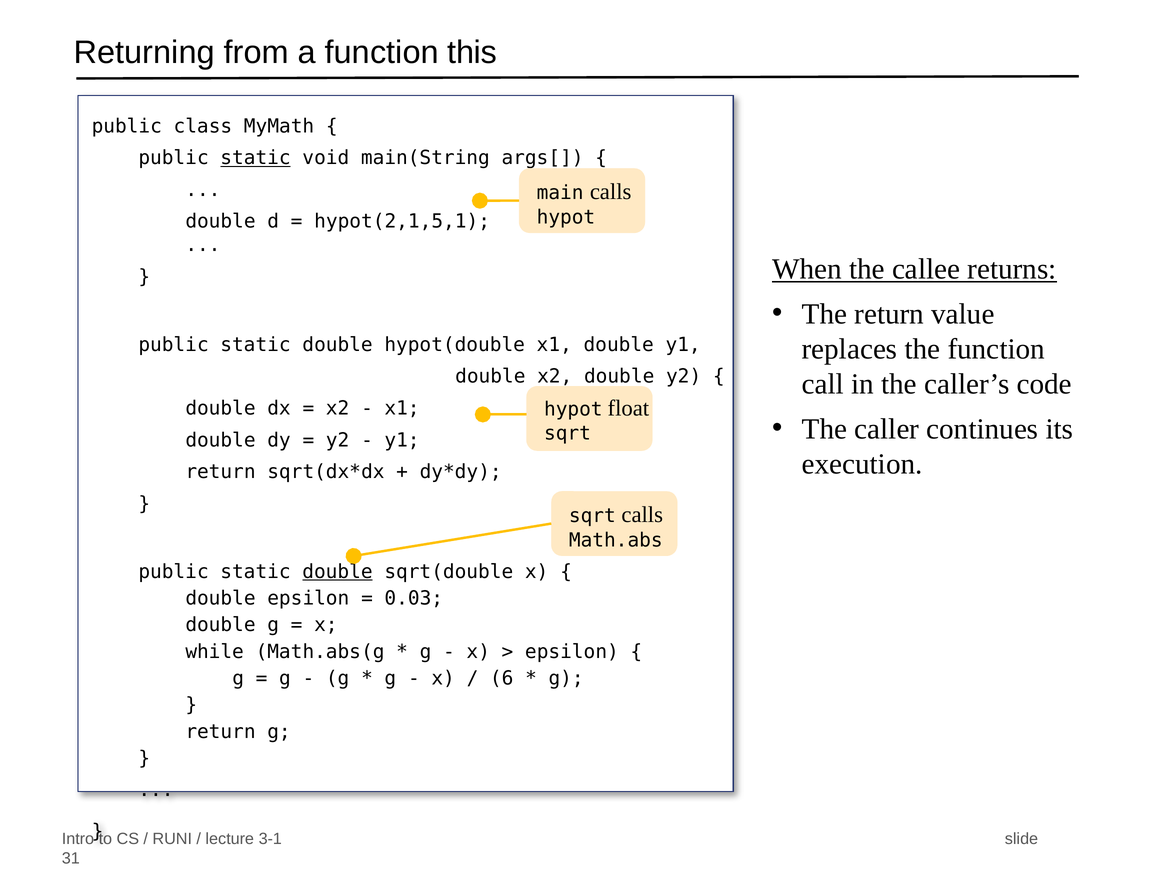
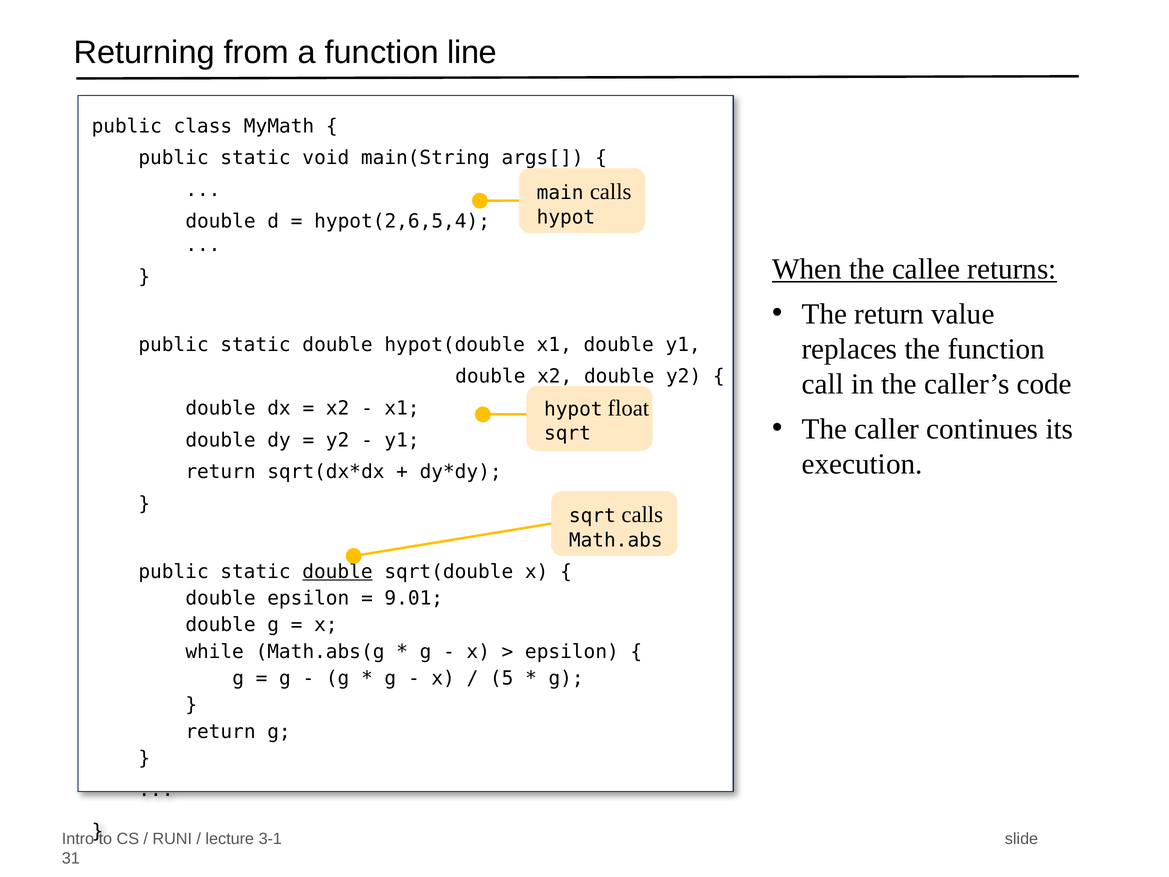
this: this -> line (472, 53)
static underline: present -> none (256, 158)
hypot(2,1,5,1: hypot(2,1,5,1 -> hypot(2,6,5,4 (402, 221)
0.03: 0.03 -> 9.01 (414, 598)
6: 6 -> 5 (502, 678)
